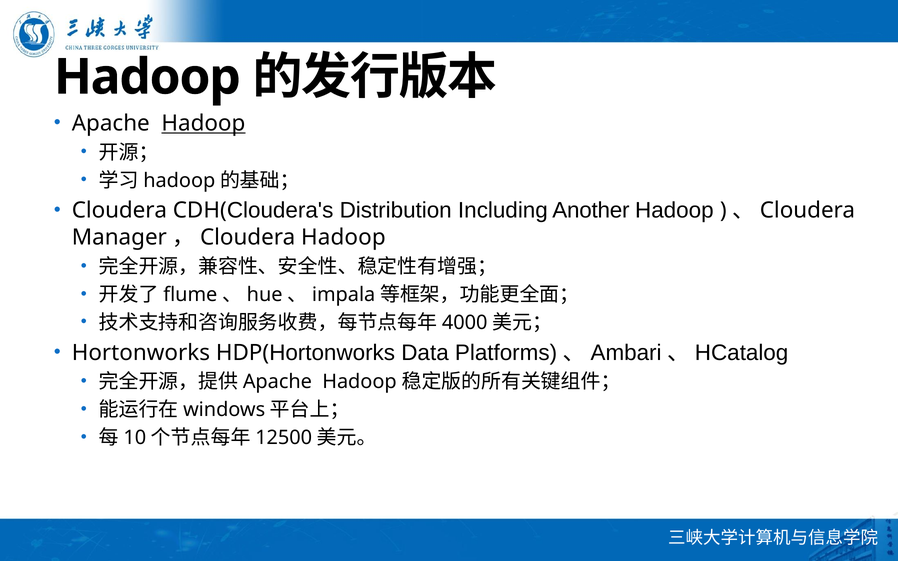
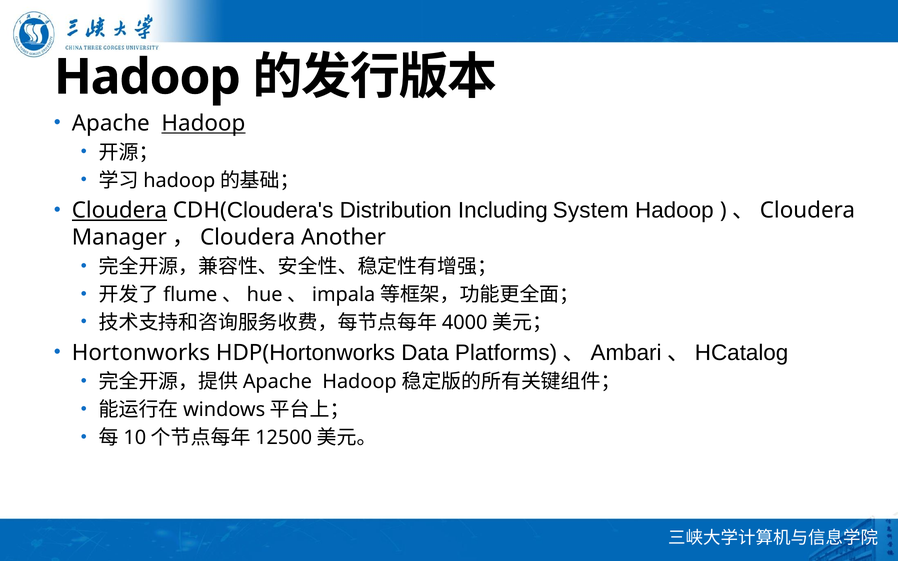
Cloudera underline: none -> present (119, 211)
Another: Another -> System (591, 211)
Manager，Cloudera Hadoop: Hadoop -> Another (343, 238)
